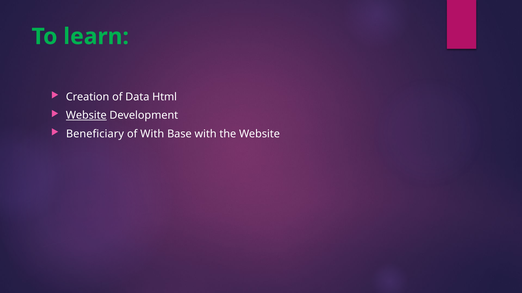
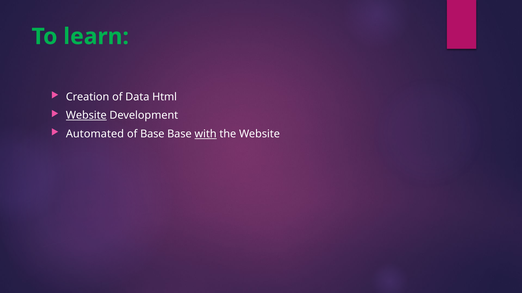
Beneficiary: Beneficiary -> Automated (95, 134)
of With: With -> Base (152, 134)
with underline: none -> present (206, 134)
